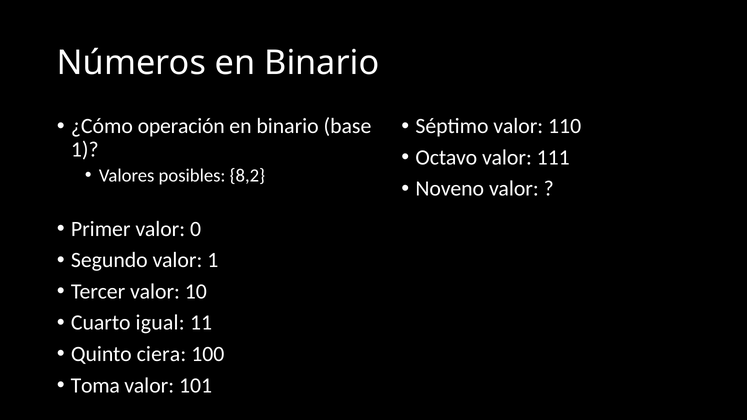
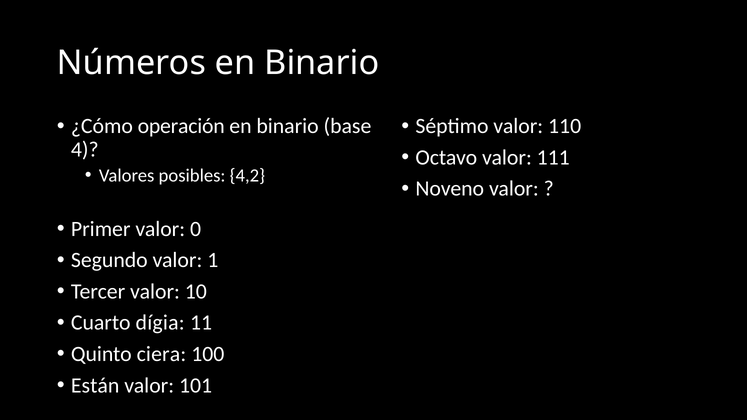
1: 1 -> 4 (85, 150)
8,2: 8,2 -> 4,2 (247, 175)
igual: igual -> dígia (160, 323)
Toma: Toma -> Están (95, 385)
